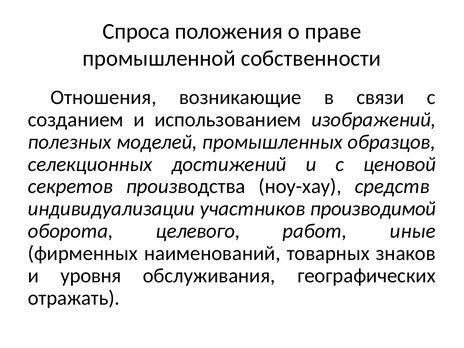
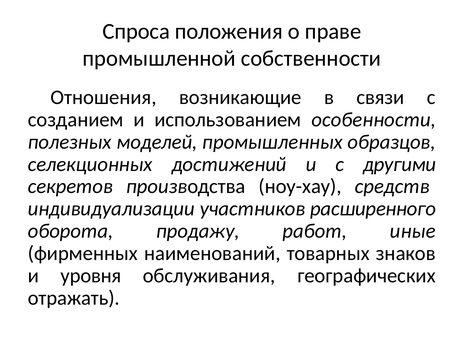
изображений: изображений -> особенности (374, 120)
ценовой: ценовой -> другими (400, 164)
производимой: производимой -> расширенного (373, 209)
целевого: целевого -> продажу (198, 231)
